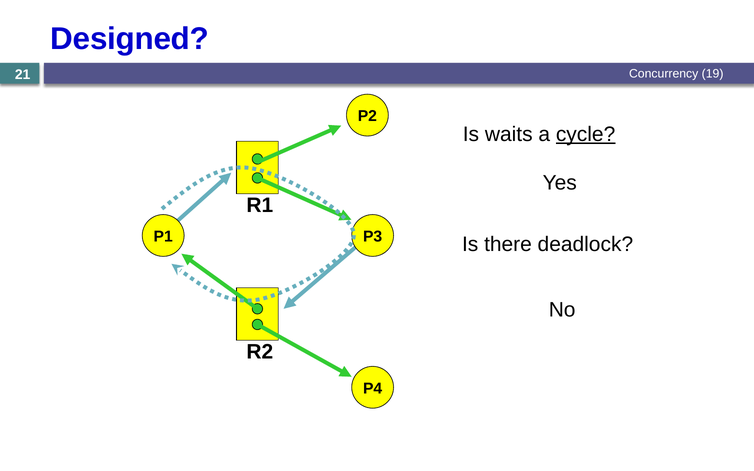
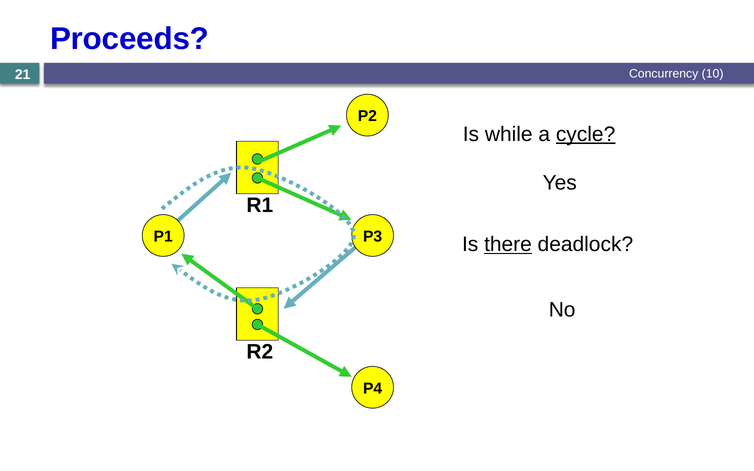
Designed: Designed -> Proceeds (130, 39)
19: 19 -> 10 (713, 74)
waits: waits -> while (509, 134)
there underline: none -> present (508, 245)
